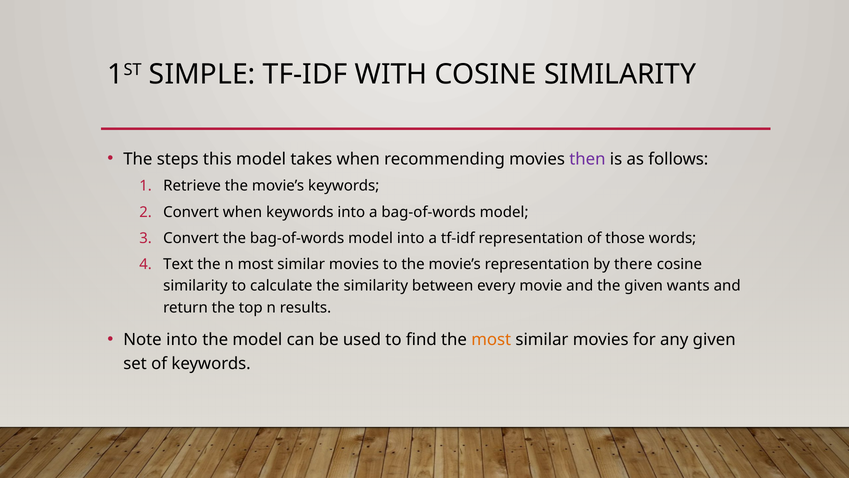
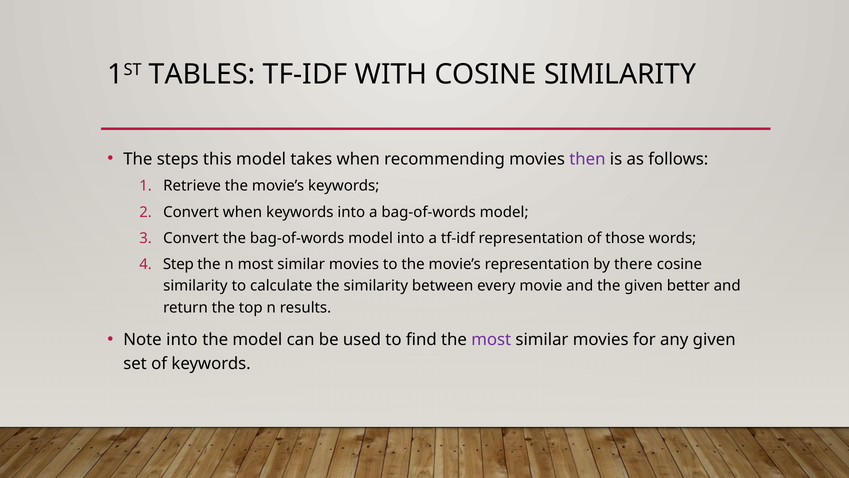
SIMPLE: SIMPLE -> TABLES (202, 74)
Text: Text -> Step (178, 264)
wants: wants -> better (688, 286)
most colour: orange -> purple (491, 339)
